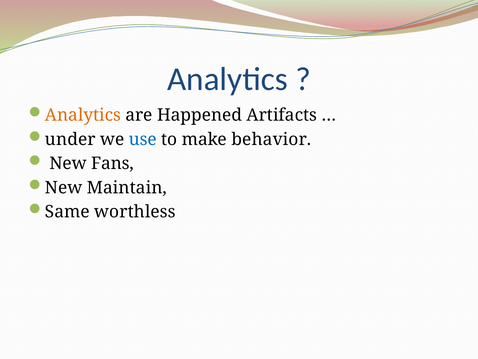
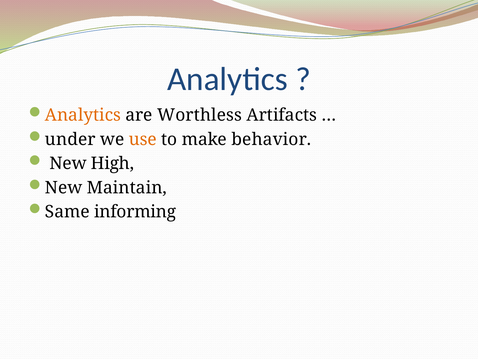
Happened: Happened -> Worthless (200, 115)
use colour: blue -> orange (143, 139)
Fans: Fans -> High (113, 163)
worthless: worthless -> informing (135, 212)
